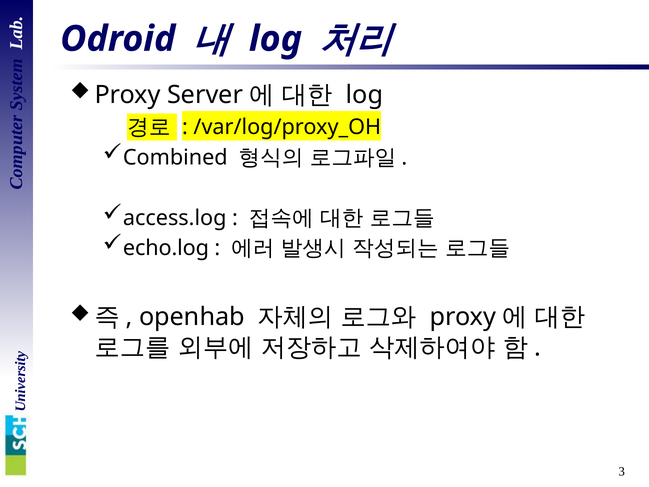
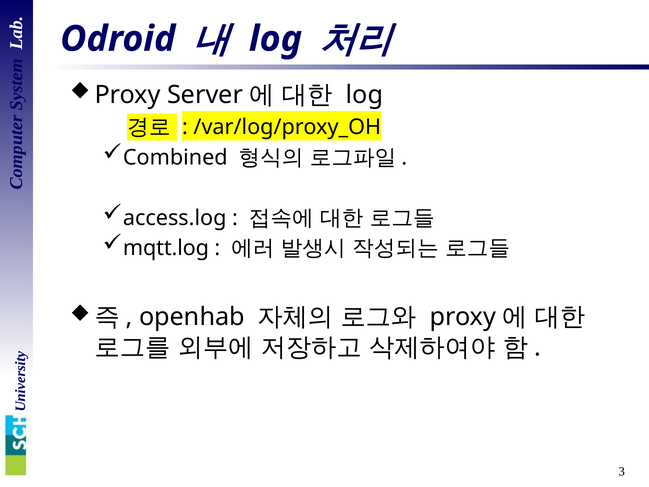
echo.log: echo.log -> mqtt.log (166, 248)
